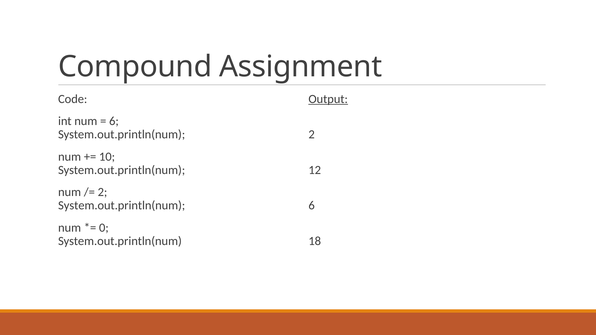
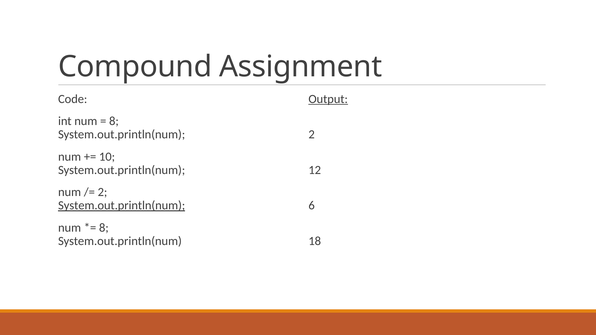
6: 6 -> 8 (114, 121)
System.out.println(num underline: none -> present (122, 206)
0: 0 -> 8 (104, 228)
